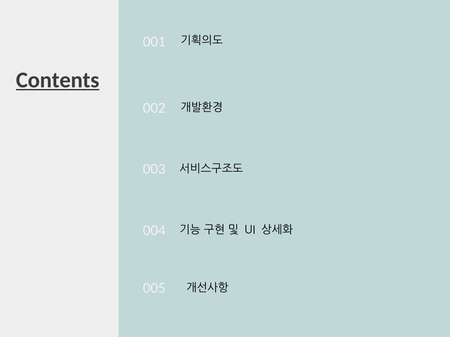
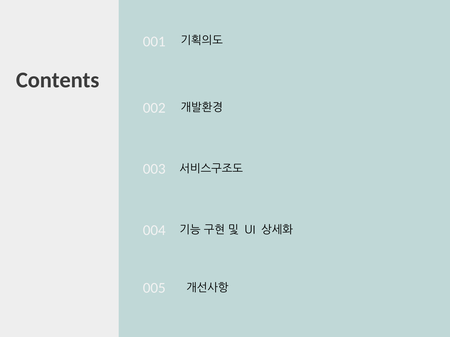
Contents underline: present -> none (58, 80)
